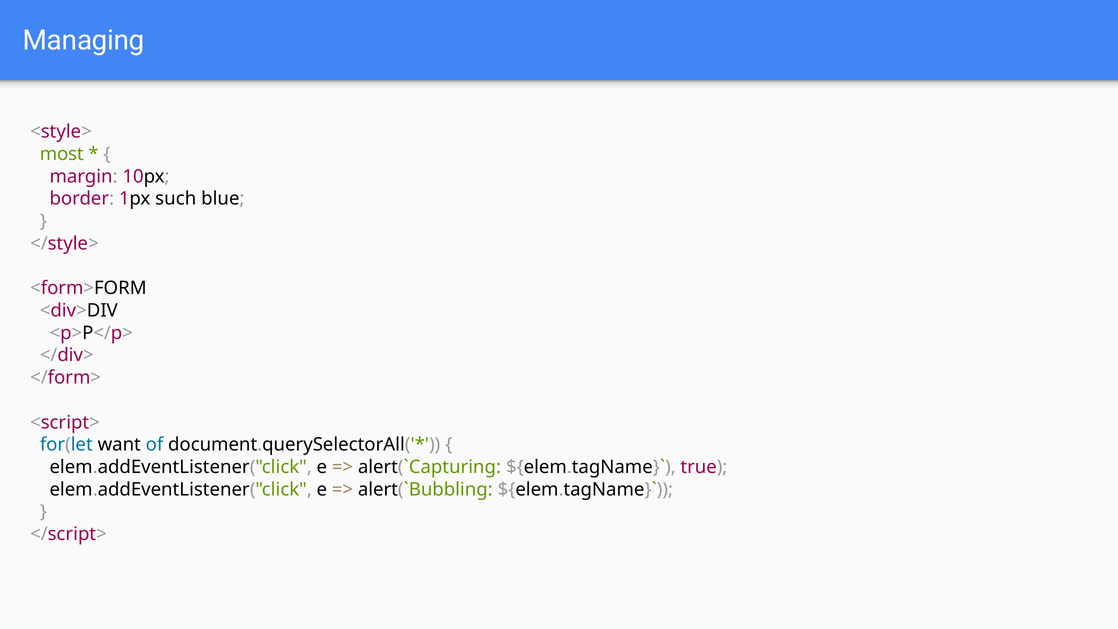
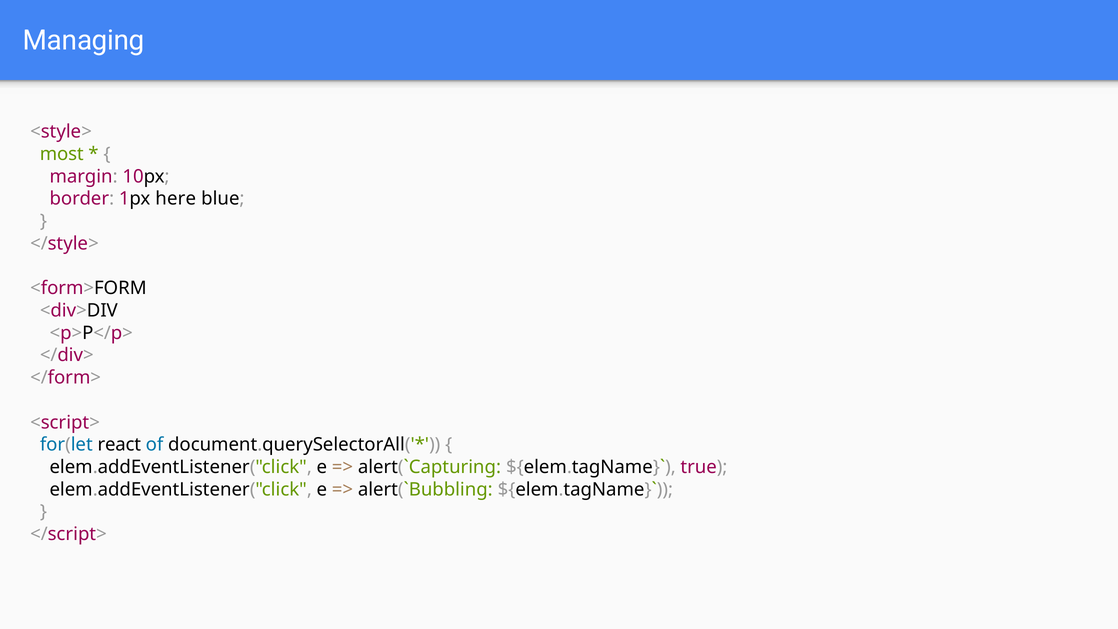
such: such -> here (176, 199)
want: want -> react (119, 445)
